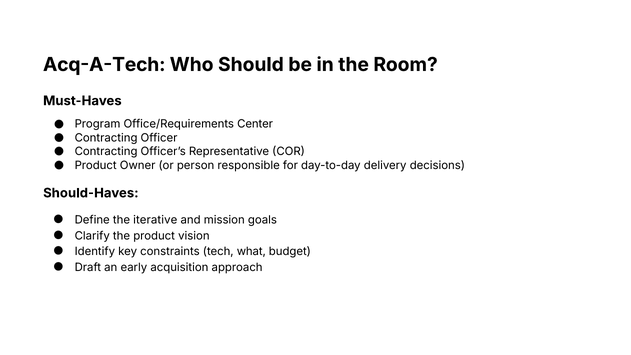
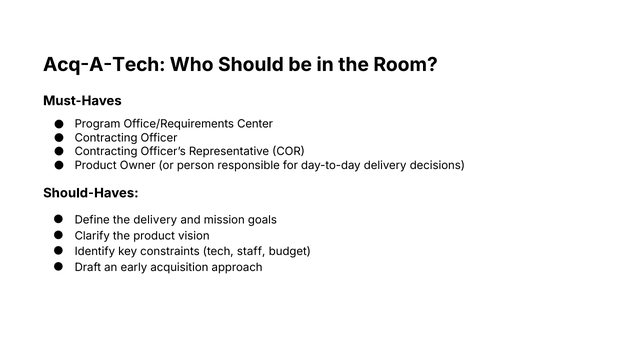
the iterative: iterative -> delivery (155, 220)
what: what -> staff (251, 252)
